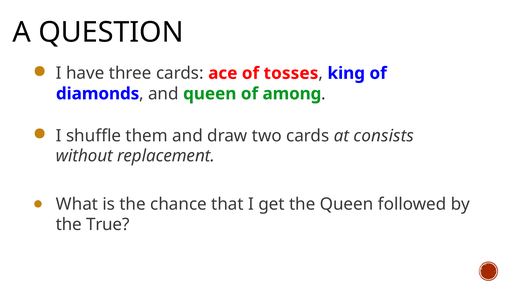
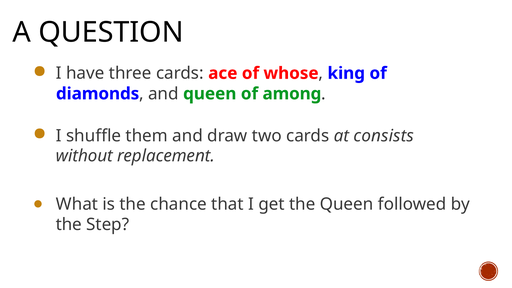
tosses: tosses -> whose (291, 73)
True: True -> Step (108, 225)
